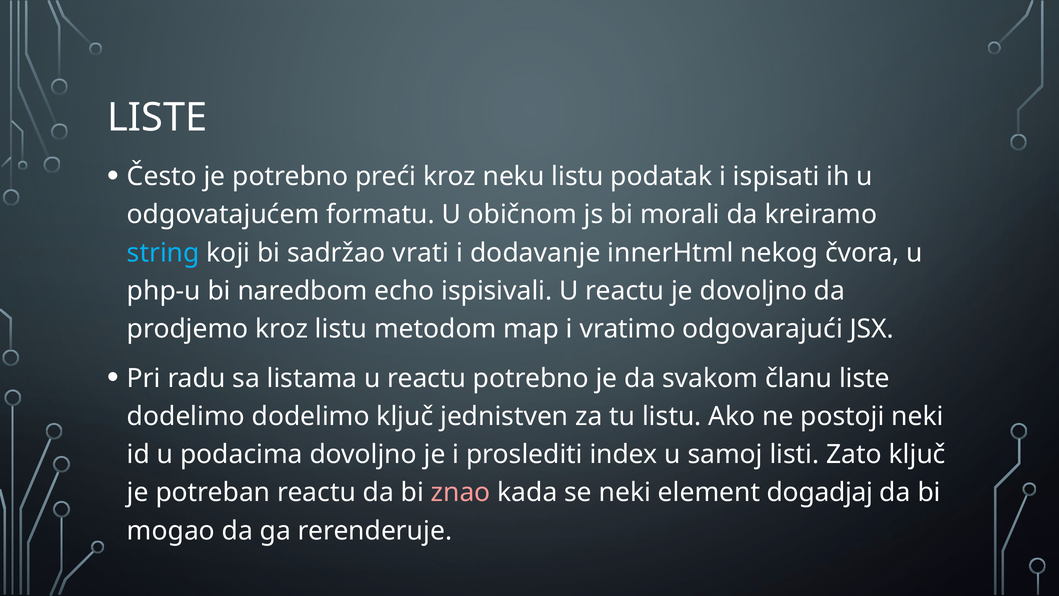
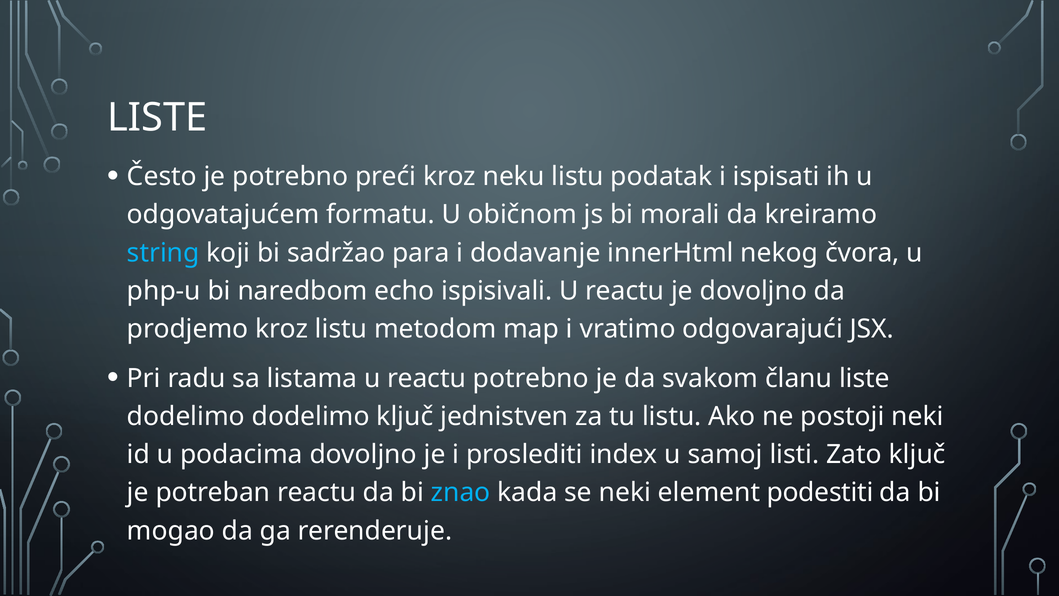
vrati: vrati -> para (421, 253)
znao colour: pink -> light blue (461, 492)
dogadjaj: dogadjaj -> podestiti (820, 492)
